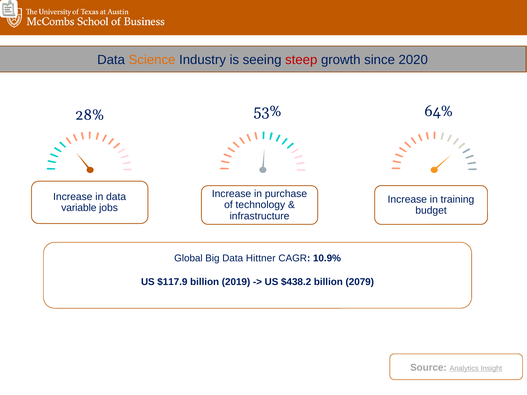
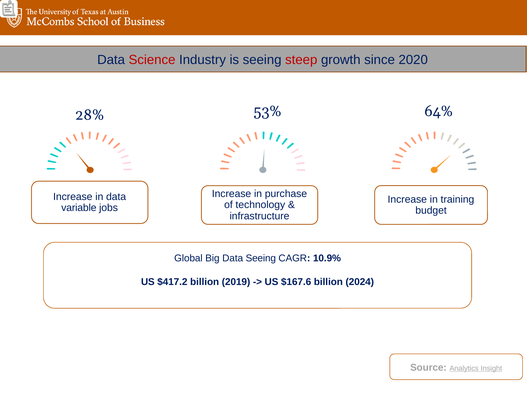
Science colour: orange -> red (152, 60)
Data Hittner: Hittner -> Seeing (261, 258)
$117.9: $117.9 -> $417.2 (172, 282)
$438.2: $438.2 -> $167.6 (296, 282)
2079: 2079 -> 2024 (360, 282)
